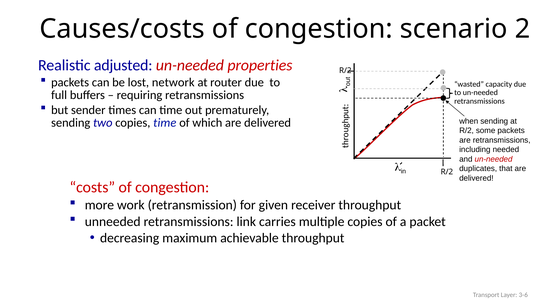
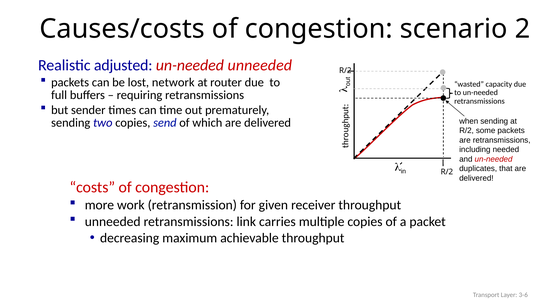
un-needed properties: properties -> unneeded (260, 65)
copies time: time -> send (165, 123)
